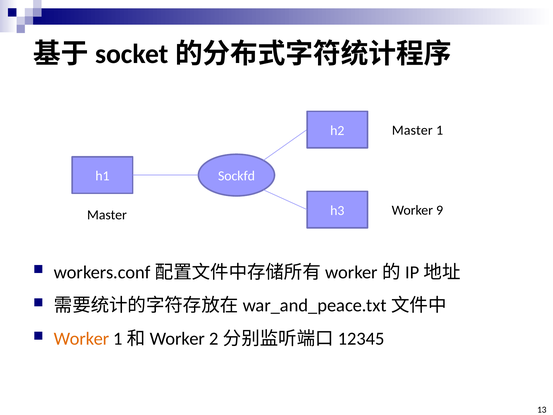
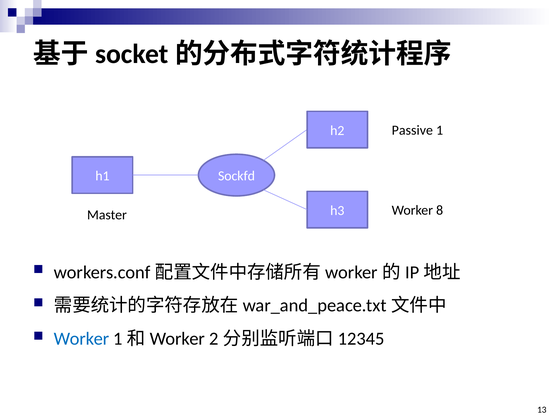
Master: Master -> Passive (412, 130)
9: 9 -> 8 (440, 210)
Worker colour: orange -> blue (82, 338)
